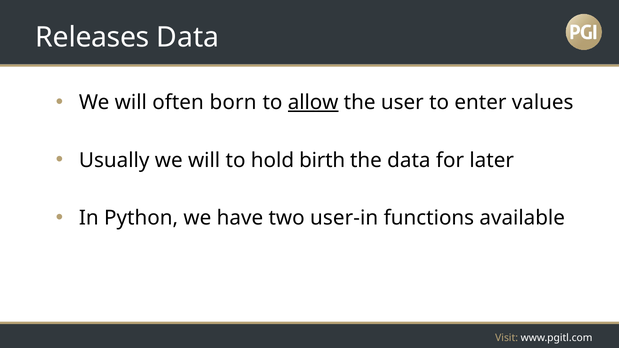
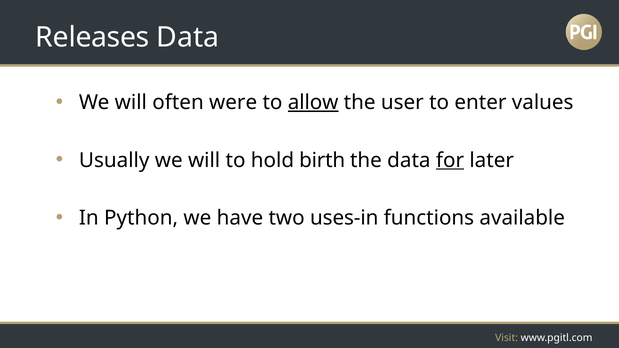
born: born -> were (233, 103)
for underline: none -> present (450, 160)
user-in: user-in -> uses-in (344, 218)
